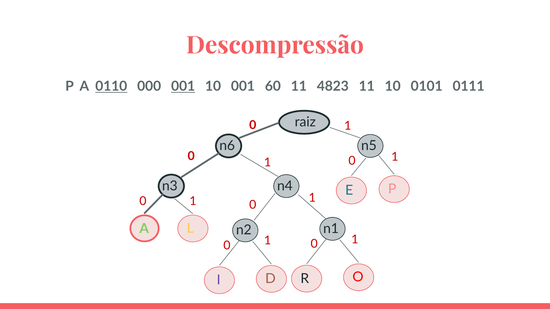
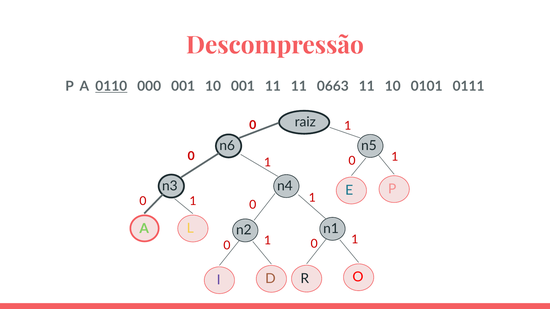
001 underline: present -> none (183, 86)
001 60: 60 -> 11 (273, 86)
4823: 4823 -> 0663 (333, 86)
